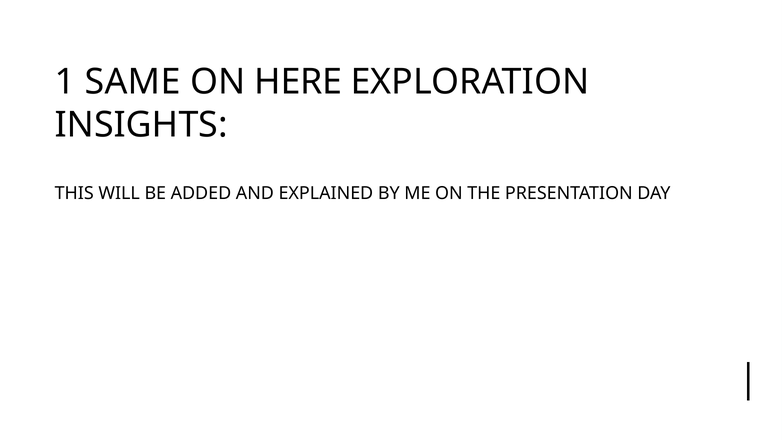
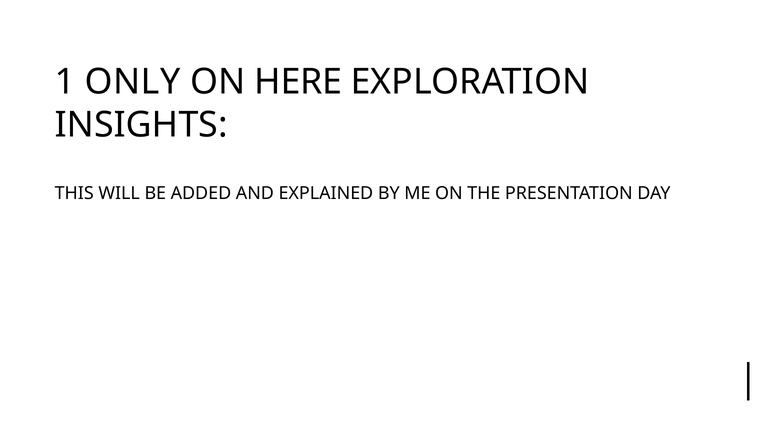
SAME: SAME -> ONLY (133, 82)
